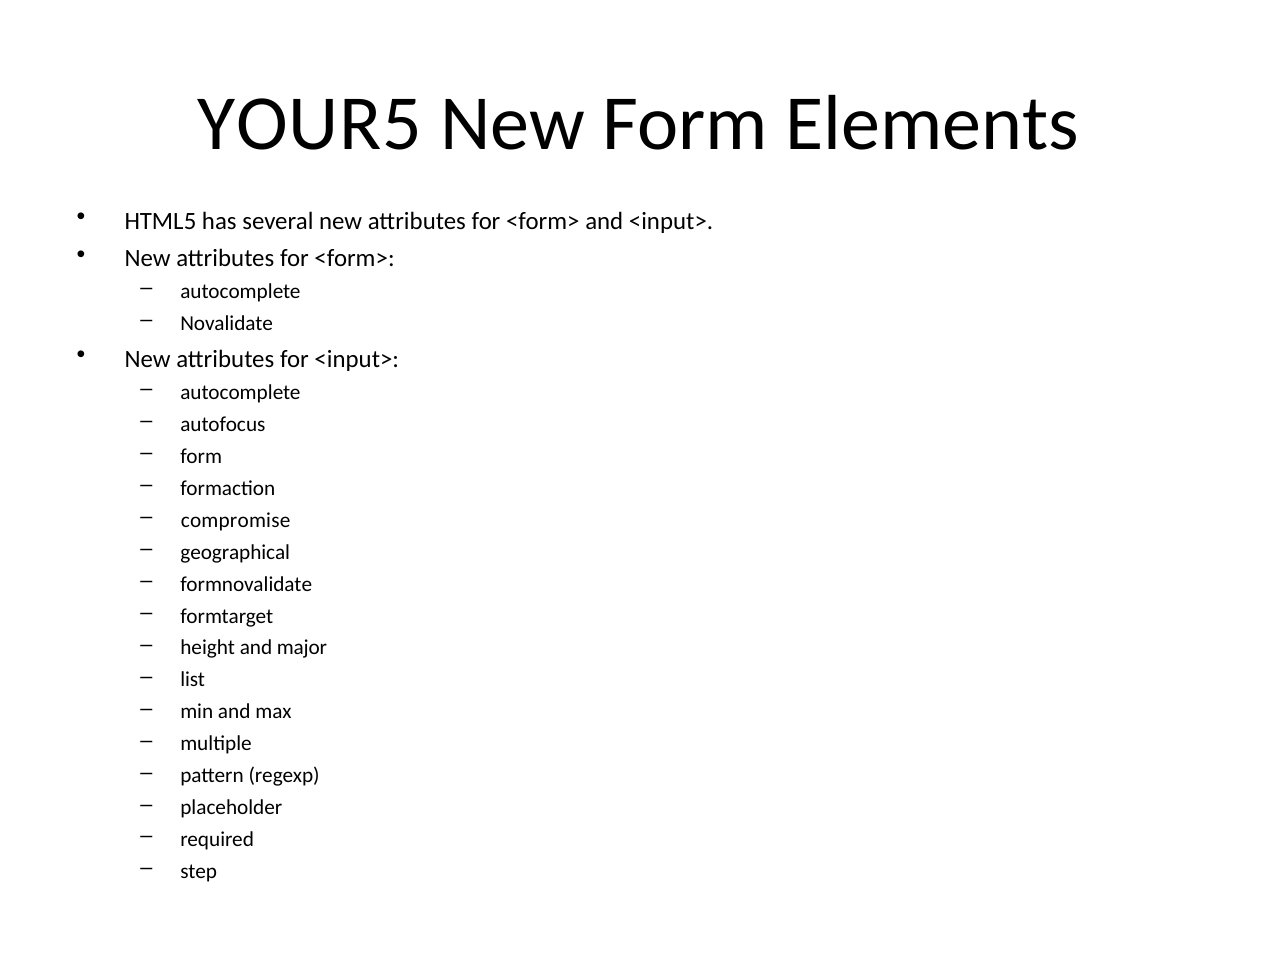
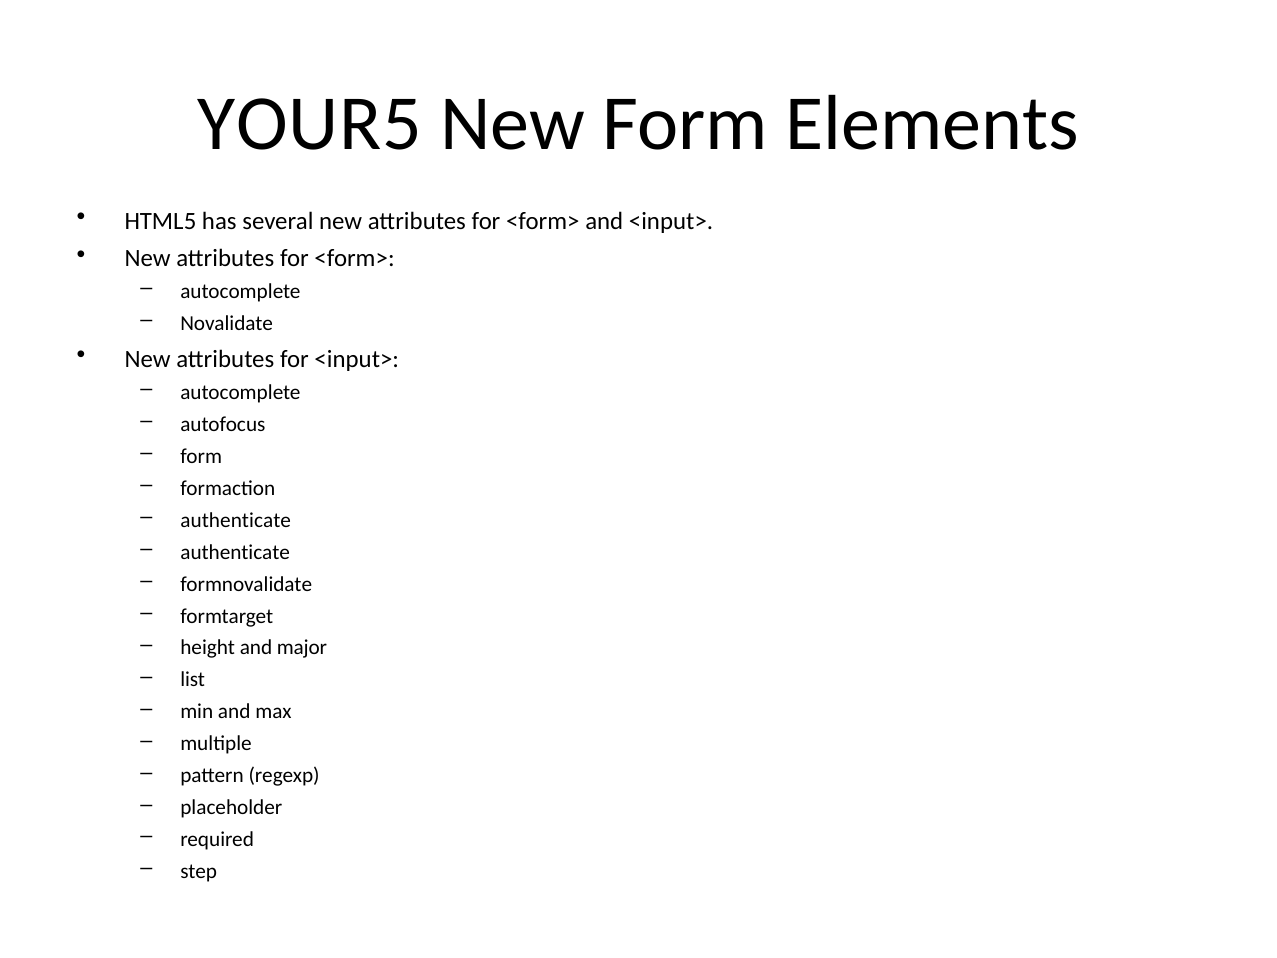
compromise: compromise -> authenticate (236, 520)
geographical: geographical -> authenticate (235, 552)
